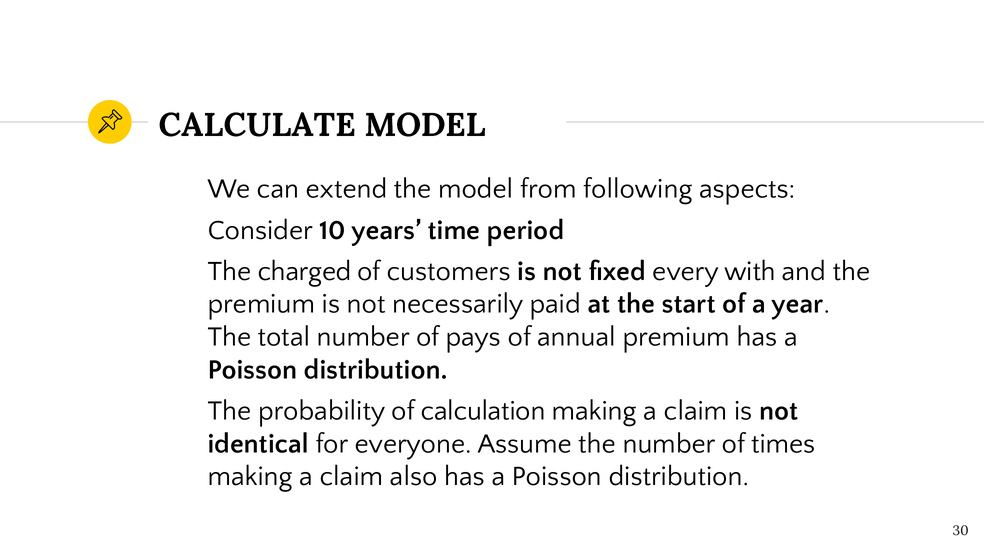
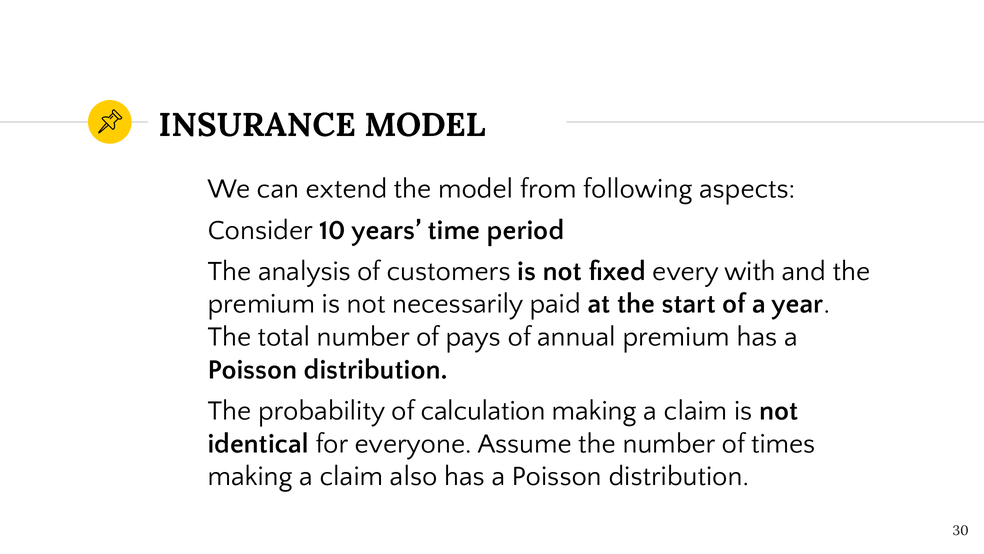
CALCULATE: CALCULATE -> INSURANCE (257, 125)
charged: charged -> analysis (304, 271)
